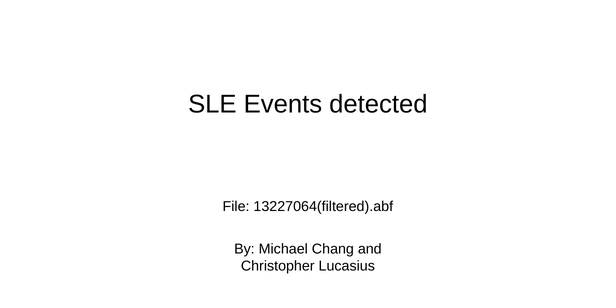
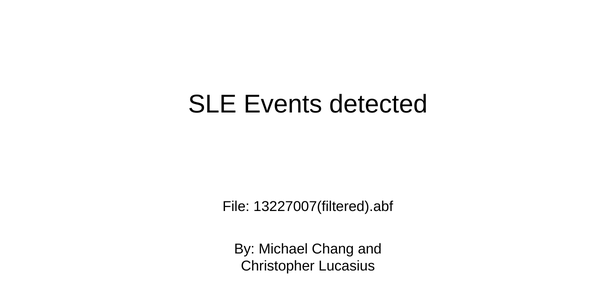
13227064(filtered).abf: 13227064(filtered).abf -> 13227007(filtered).abf (323, 206)
